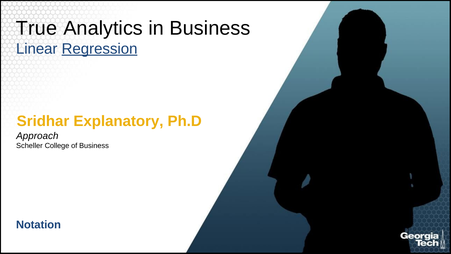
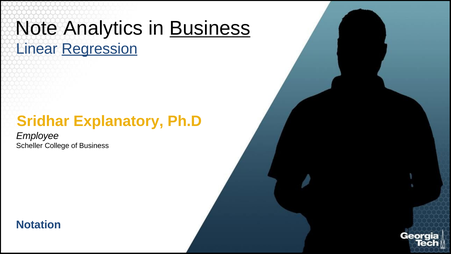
True: True -> Note (37, 28)
Business underline: none -> present (210, 28)
Approach: Approach -> Employee (37, 136)
